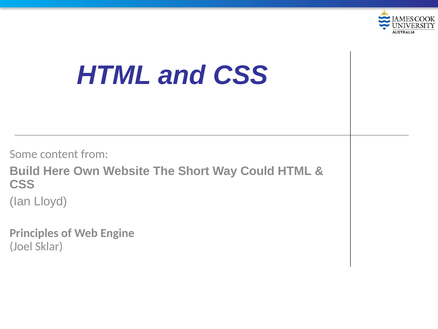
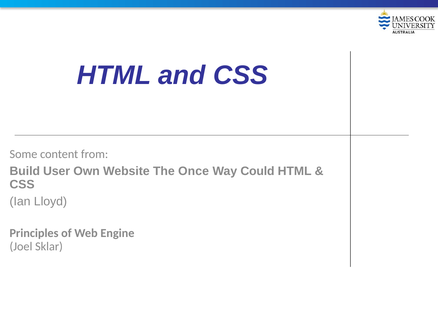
Here: Here -> User (57, 171)
Short: Short -> Once (194, 171)
